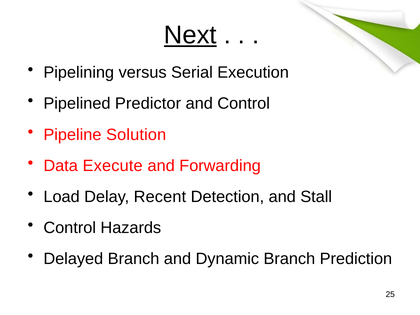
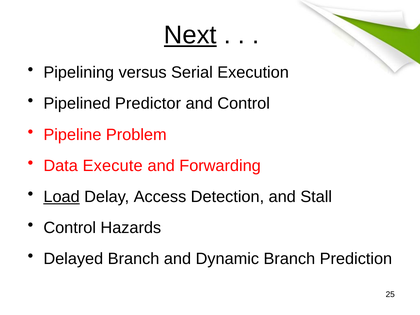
Solution: Solution -> Problem (136, 135)
Load underline: none -> present (62, 197)
Recent: Recent -> Access (160, 197)
